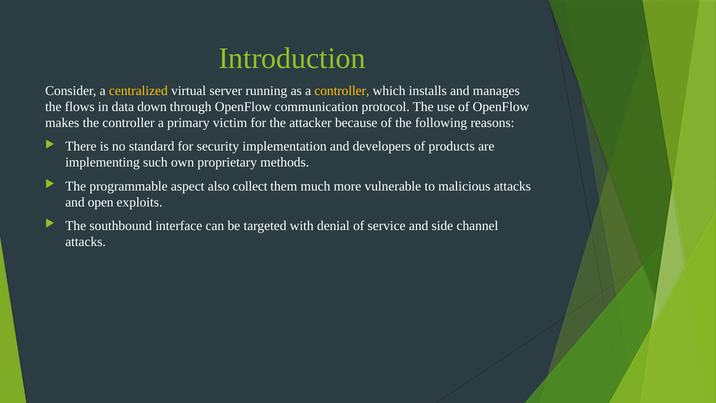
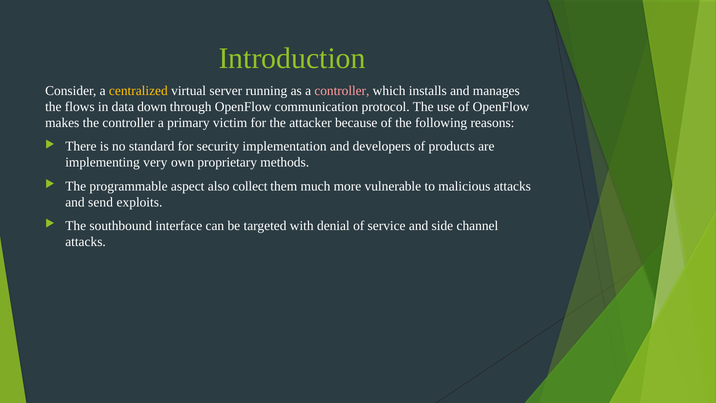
controller colour: yellow -> pink (342, 91)
such: such -> very (155, 162)
open: open -> send (101, 202)
